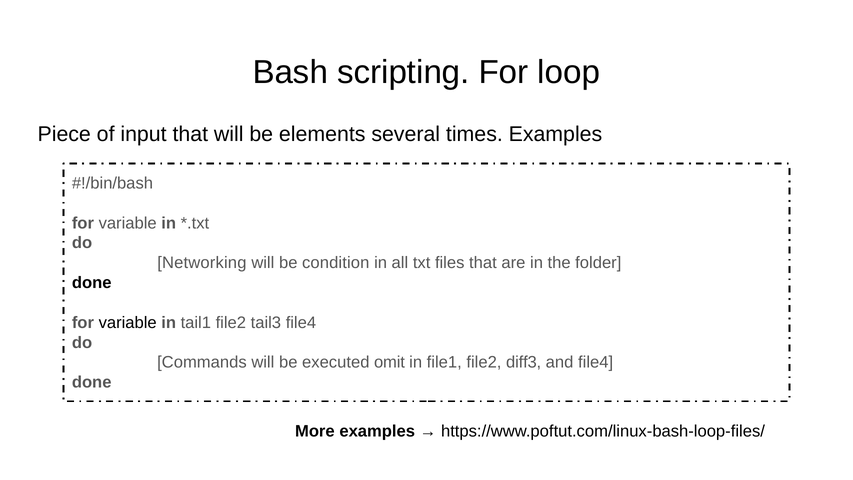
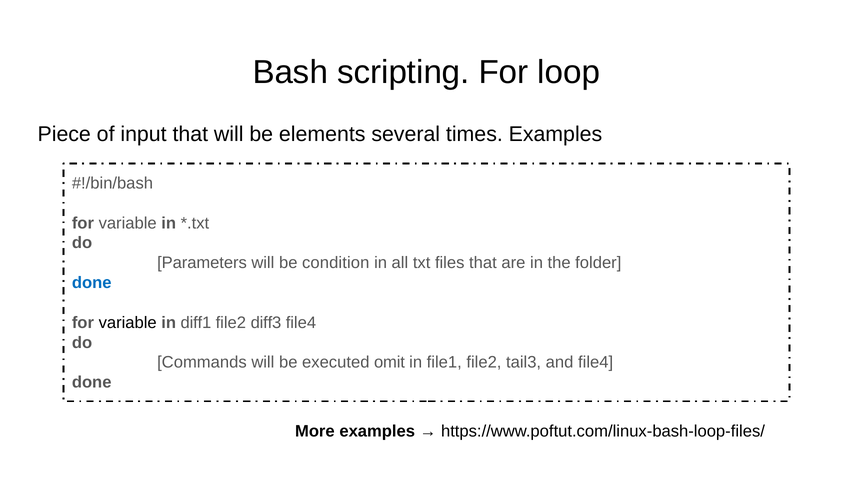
Networking: Networking -> Parameters (202, 263)
done colour: black -> blue (92, 283)
tail1: tail1 -> diff1 (196, 323)
tail3: tail3 -> diff3 (266, 323)
diff3: diff3 -> tail3 (524, 362)
